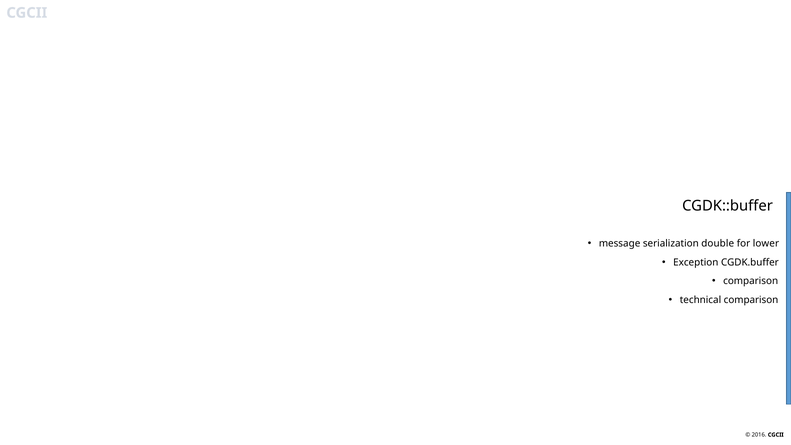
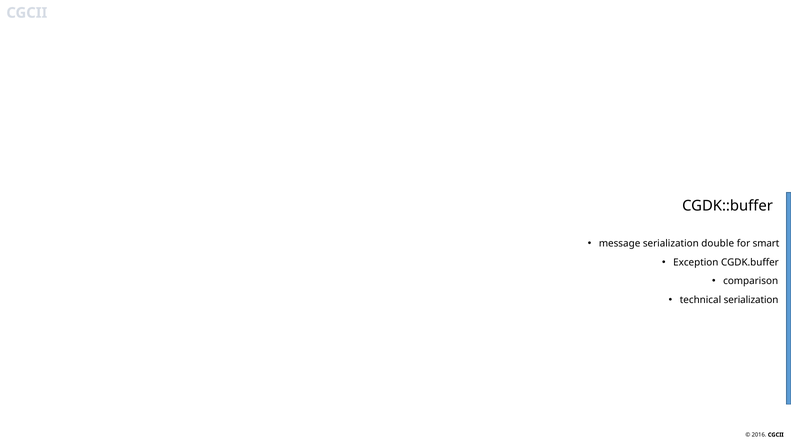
lower: lower -> smart (766, 243)
technical comparison: comparison -> serialization (751, 300)
